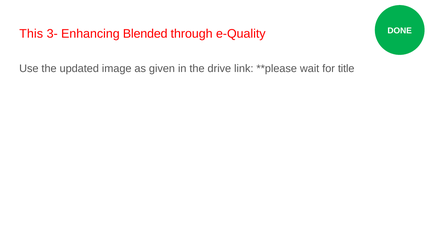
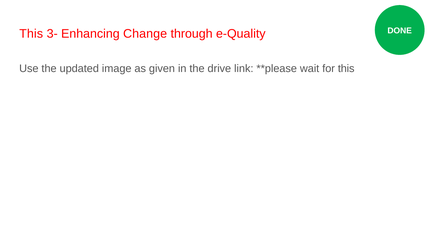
Blended: Blended -> Change (145, 34)
for title: title -> this (346, 68)
